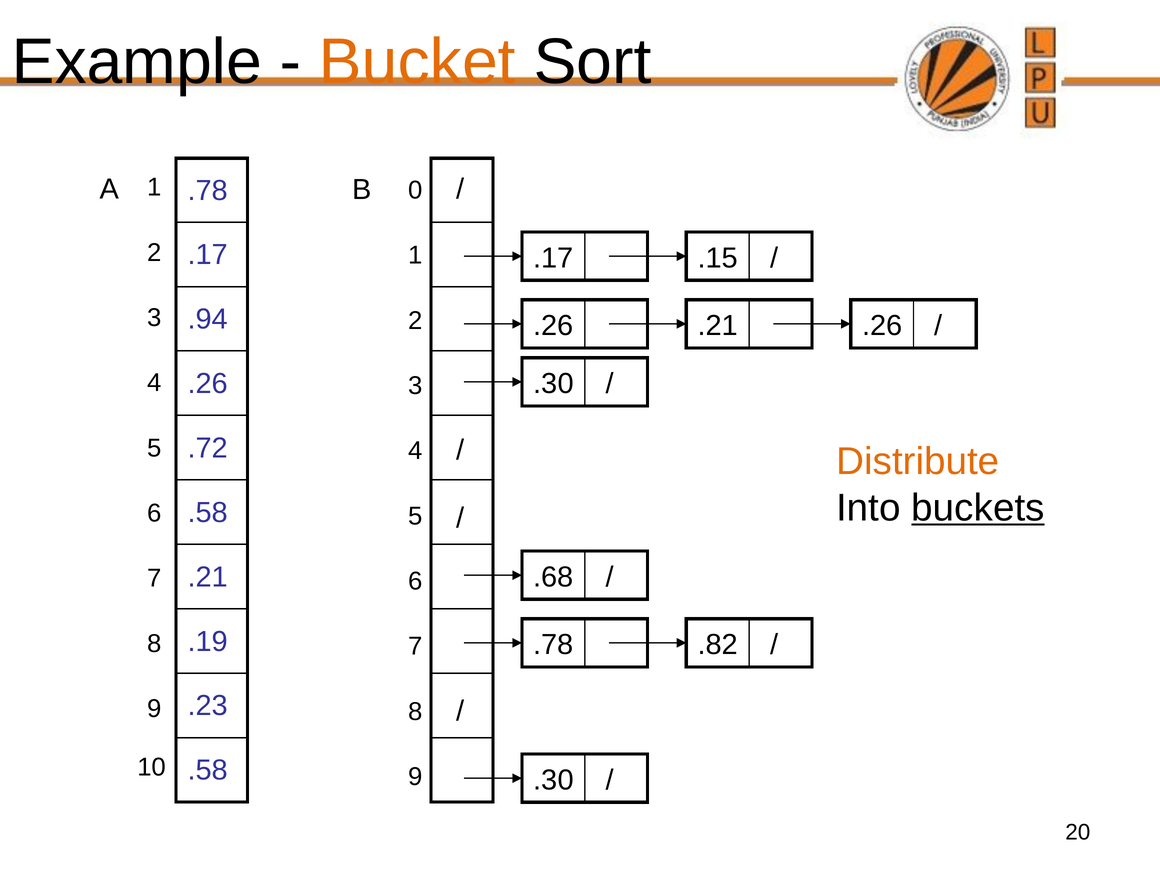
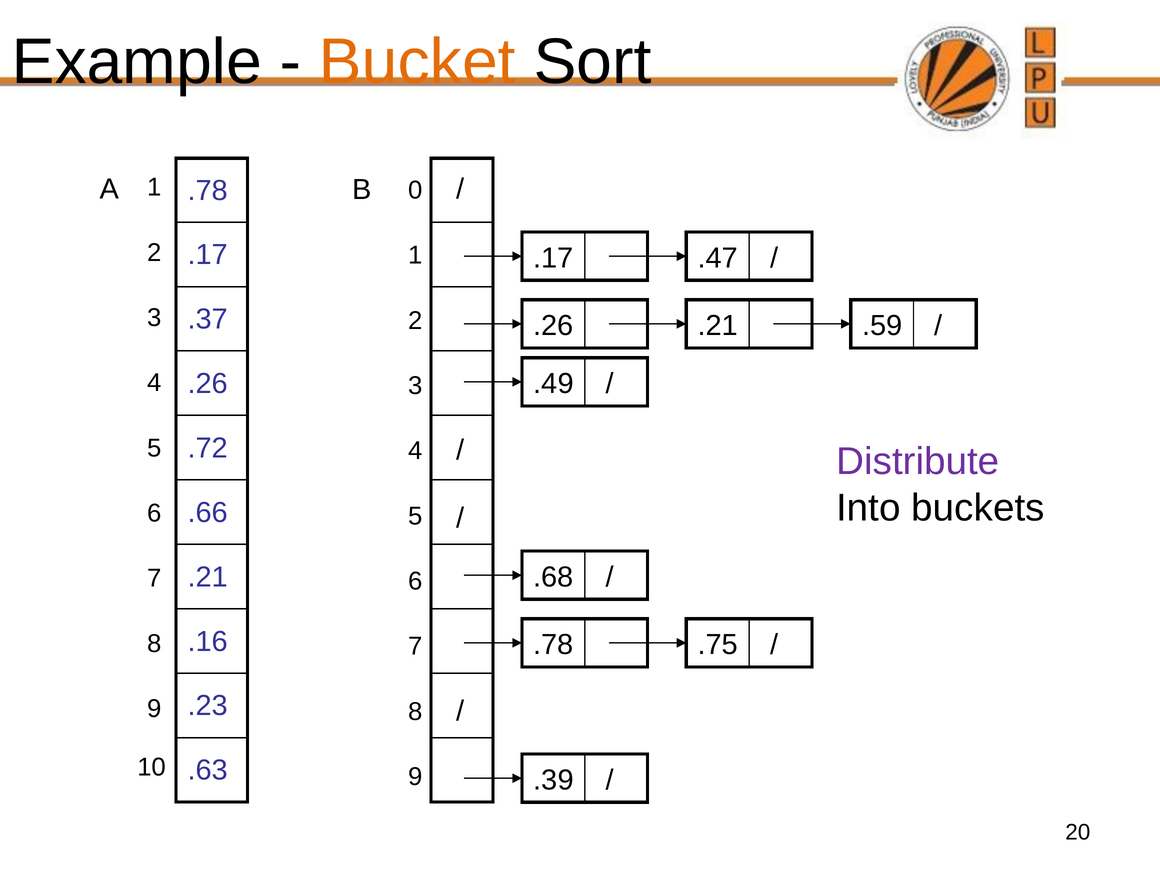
.15: .15 -> .47 (718, 258)
.94: .94 -> .37 (208, 319)
.26: .26 -> .59 (882, 326)
.30: .30 -> .49 (554, 384)
Distribute colour: orange -> purple (918, 462)
buckets underline: present -> none (978, 508)
.58: .58 -> .66 (208, 513)
.19: .19 -> .16 (208, 641)
.82: .82 -> .75 (718, 645)
.58: .58 -> .63 (208, 770)
.30: .30 -> .39 (554, 780)
